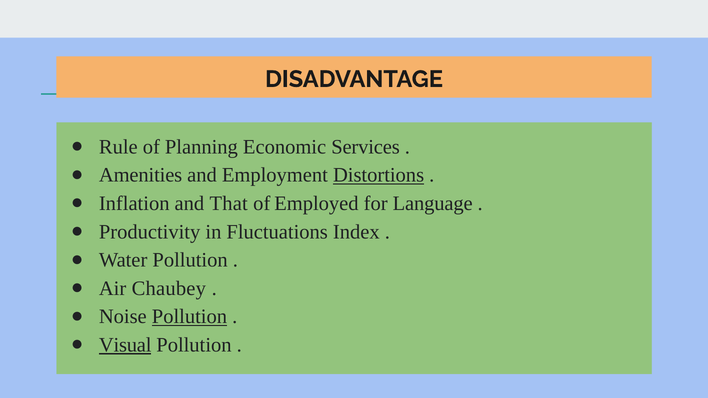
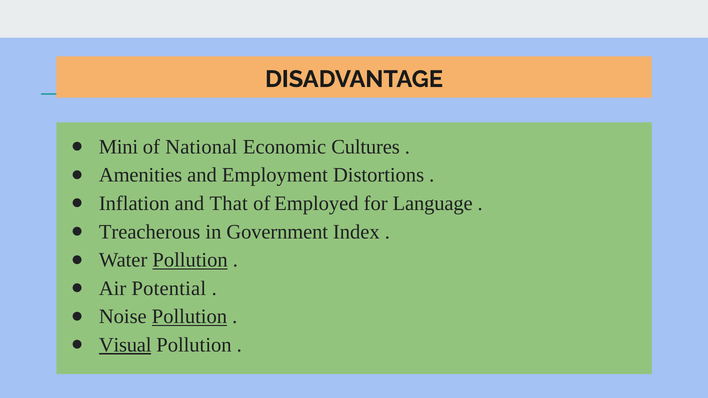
Rule: Rule -> Mini (118, 147)
Planning: Planning -> National (201, 147)
Services: Services -> Cultures (366, 147)
Distortions underline: present -> none (379, 175)
Productivity: Productivity -> Treacherous (150, 232)
Fluctuations: Fluctuations -> Government (277, 232)
Pollution underline: none -> present (190, 260)
Chaubey: Chaubey -> Potential (169, 289)
